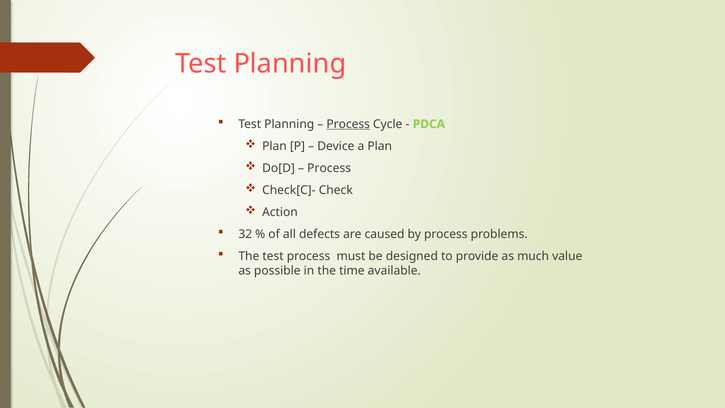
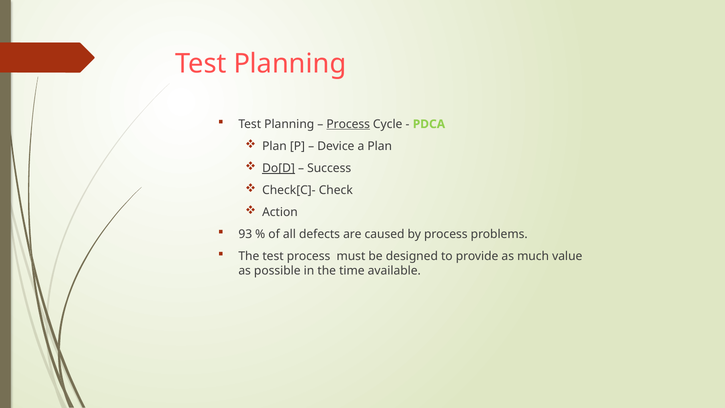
Do[D underline: none -> present (279, 168)
Process: Process -> Success (329, 168)
32: 32 -> 93 (245, 234)
